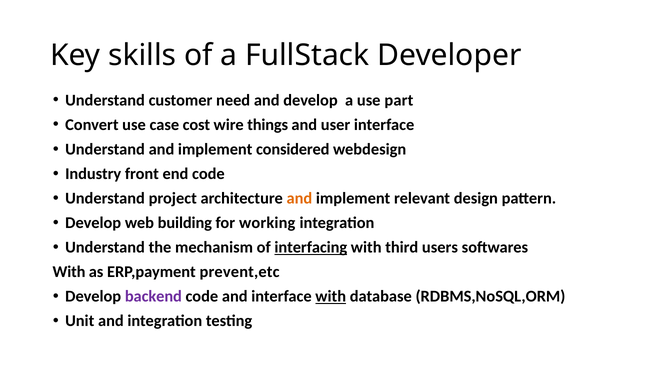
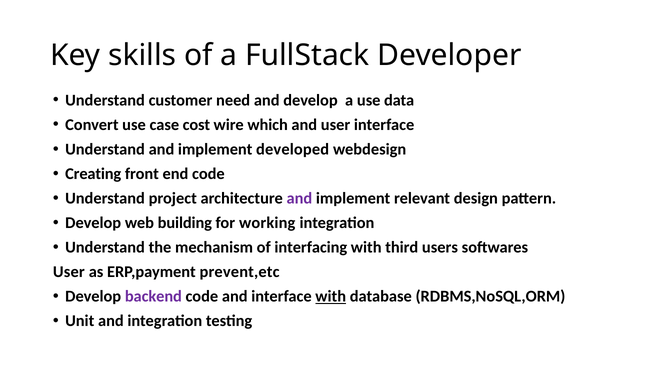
part: part -> data (399, 100)
things: things -> which (268, 125)
considered: considered -> developed (293, 149)
Industry: Industry -> Creating (93, 174)
and colour: orange -> purple (299, 198)
interfacing underline: present -> none (311, 247)
With: With -> User (69, 272)
